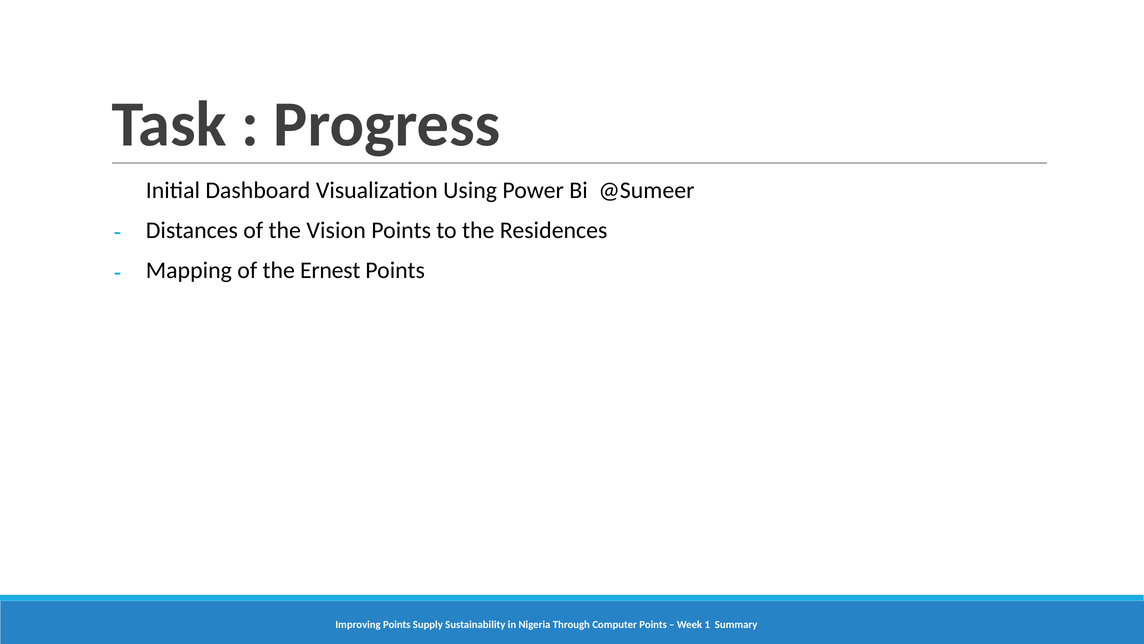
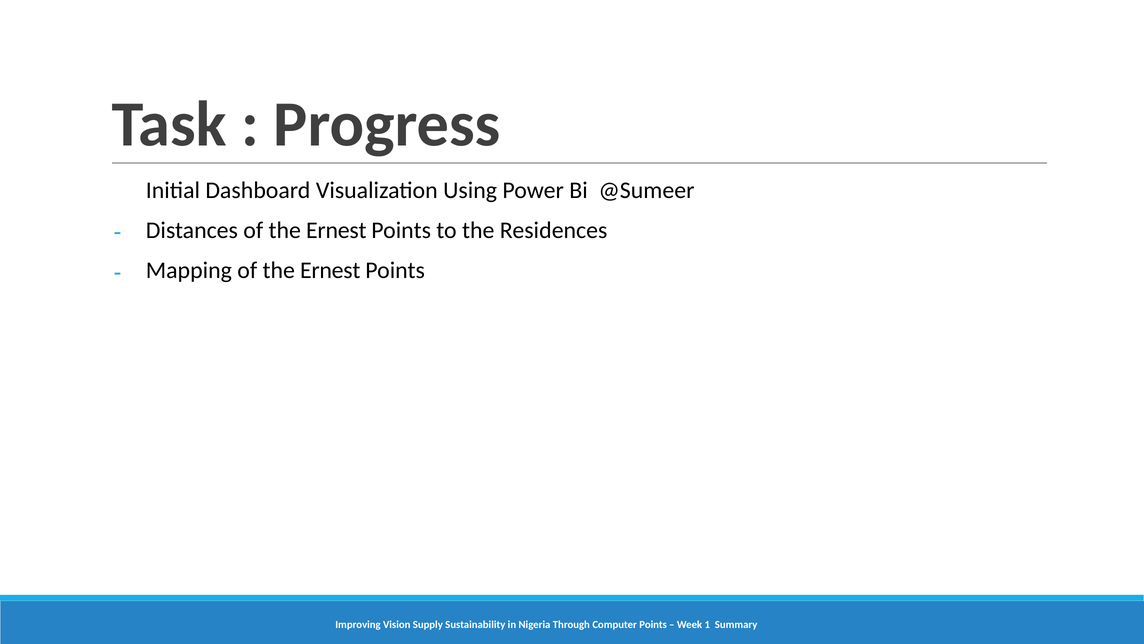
Distances of the Vision: Vision -> Ernest (336, 230)
Improving Points: Points -> Vision (397, 624)
